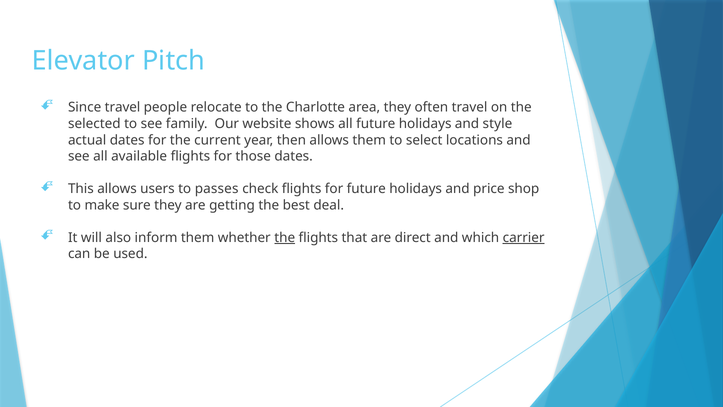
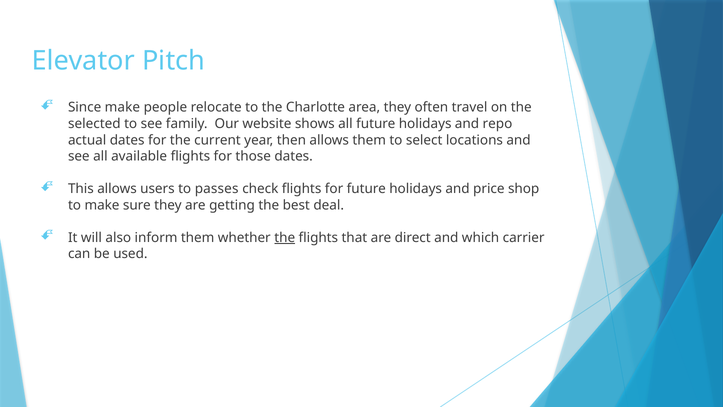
Since travel: travel -> make (122, 107)
style: style -> repo (497, 124)
carrier underline: present -> none (524, 237)
